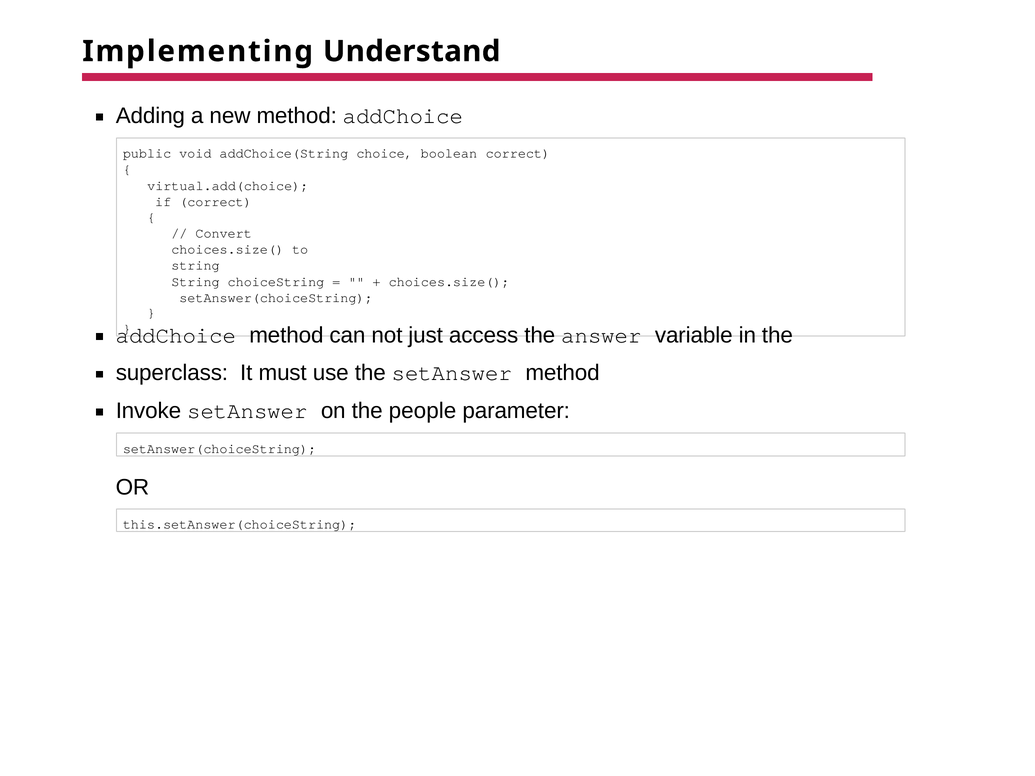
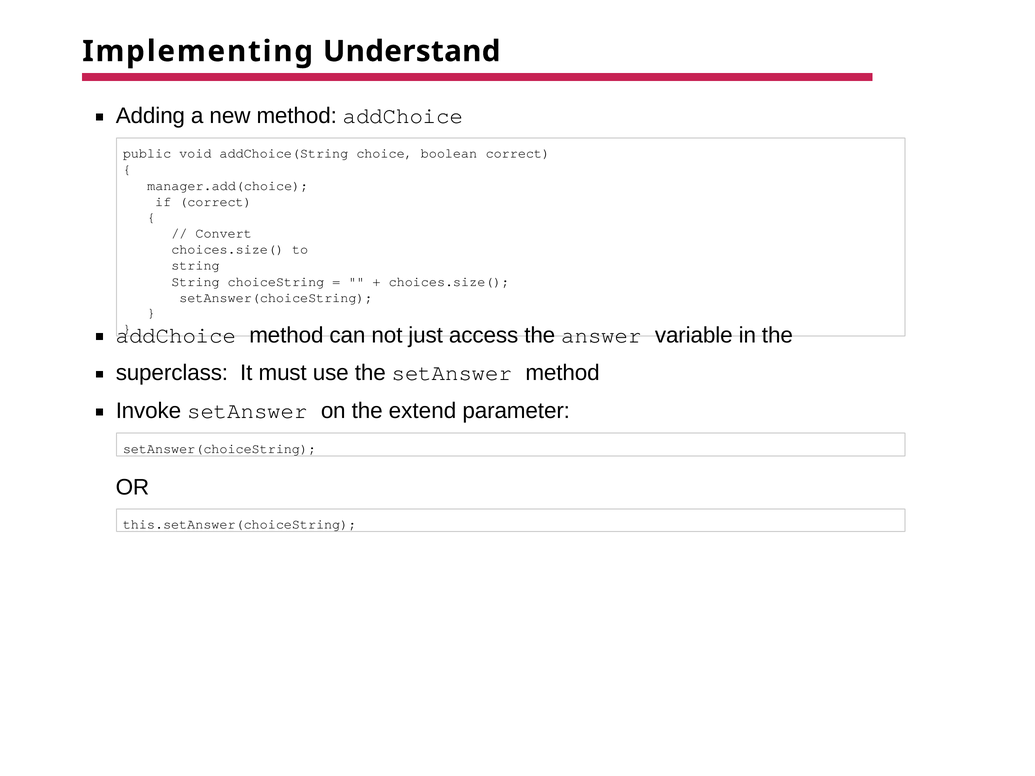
virtual.add(choice: virtual.add(choice -> manager.add(choice (228, 186)
people: people -> extend (422, 411)
